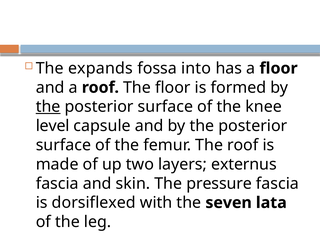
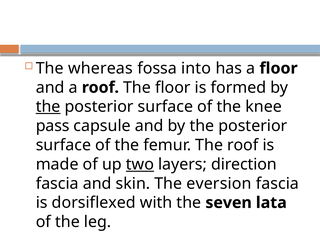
expands: expands -> whereas (100, 68)
level: level -> pass (53, 126)
two underline: none -> present (140, 164)
externus: externus -> direction (244, 164)
pressure: pressure -> eversion (219, 183)
